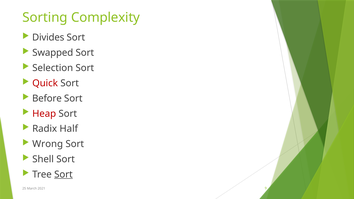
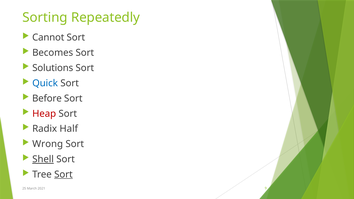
Complexity: Complexity -> Repeatedly (106, 18)
Divides: Divides -> Cannot (48, 38)
Swapped: Swapped -> Becomes (53, 53)
Selection: Selection -> Solutions (53, 68)
Quick colour: red -> blue (45, 83)
Shell underline: none -> present (43, 159)
